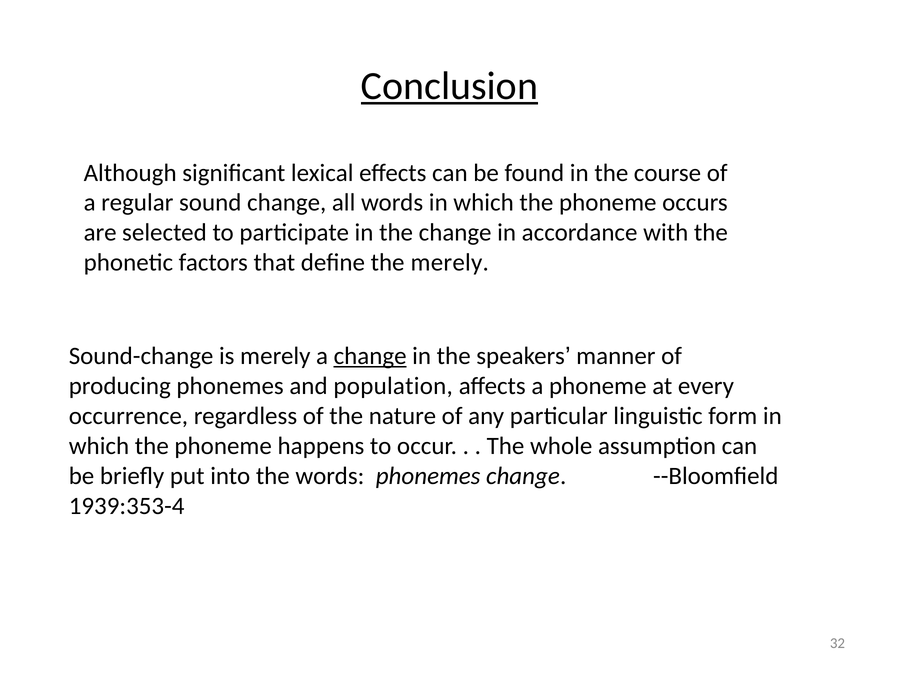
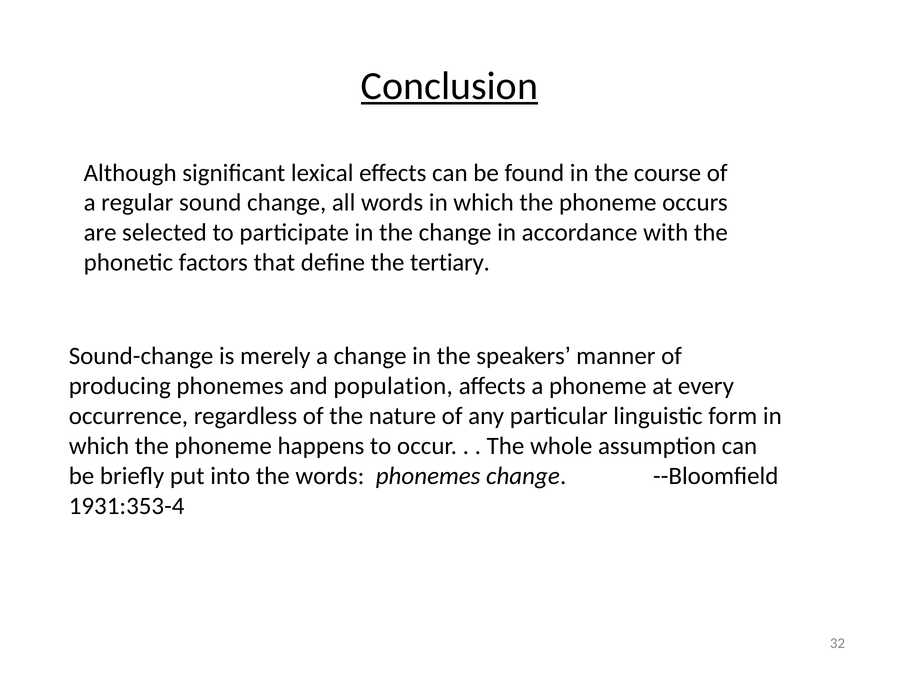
the merely: merely -> tertiary (450, 263)
change underline: present -> none (370, 356)
1939:353-4: 1939:353-4 -> 1931:353-4 (127, 506)
